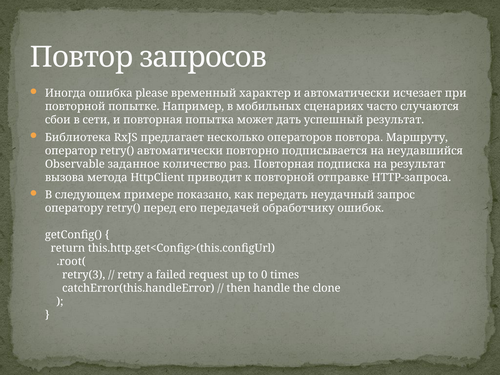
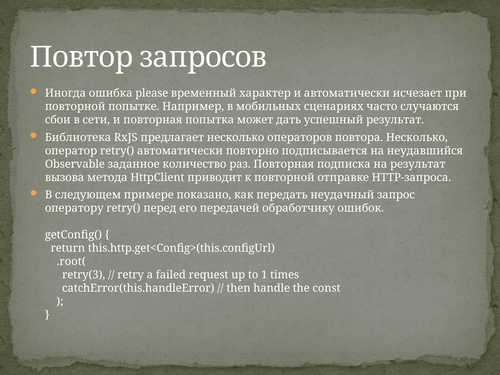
повтора Маршруту: Маршруту -> Несколько (417, 137)
0: 0 -> 1 (264, 275)
clone: clone -> const (326, 288)
